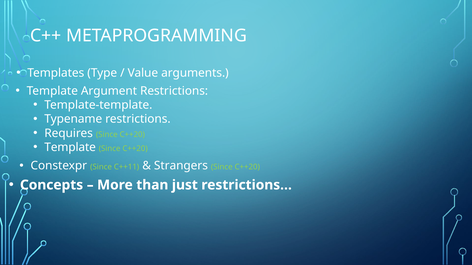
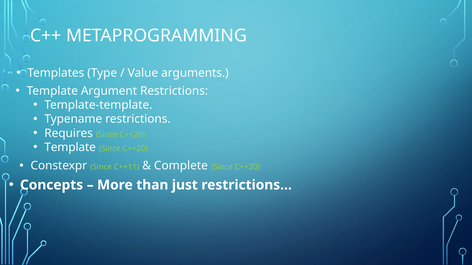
Strangers: Strangers -> Complete (181, 166)
